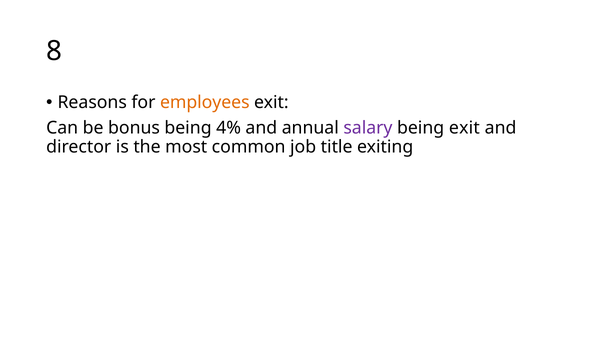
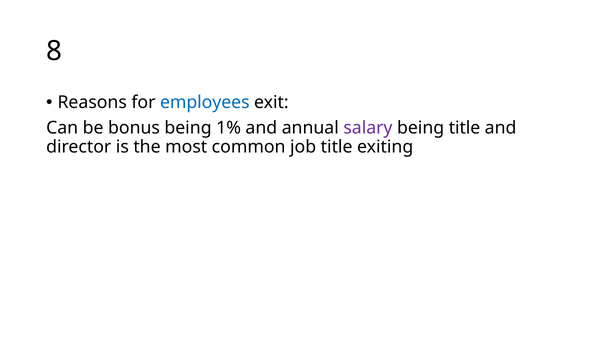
employees colour: orange -> blue (205, 102)
4%: 4% -> 1% (229, 128)
being exit: exit -> title (465, 128)
